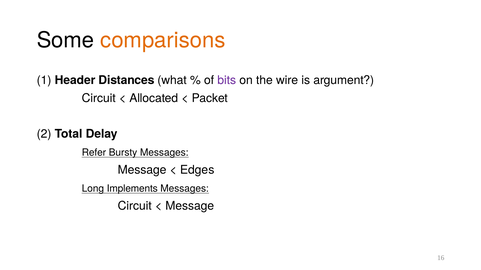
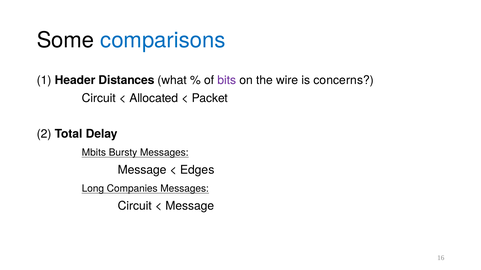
comparisons colour: orange -> blue (163, 40)
argument: argument -> concerns (344, 80)
Refer: Refer -> Mbits (94, 153)
Implements: Implements -> Companies (132, 189)
